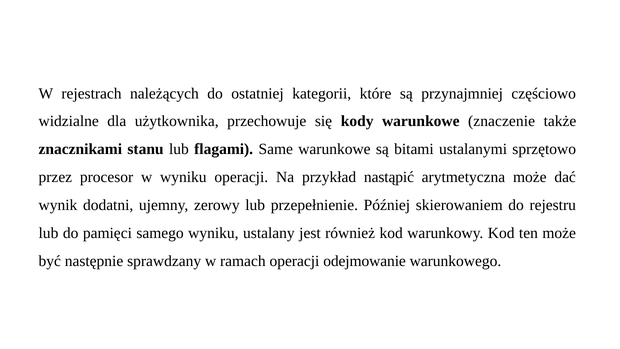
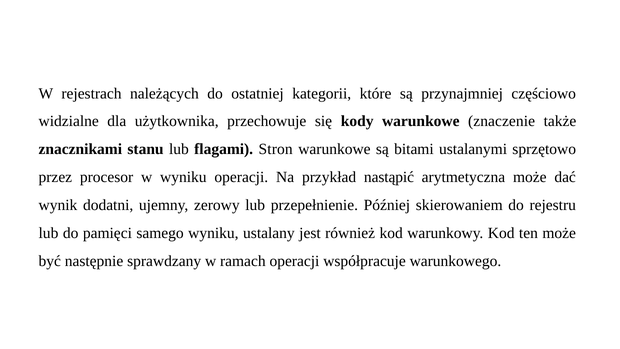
Same: Same -> Stron (276, 149)
odejmowanie: odejmowanie -> współpracuje (365, 261)
